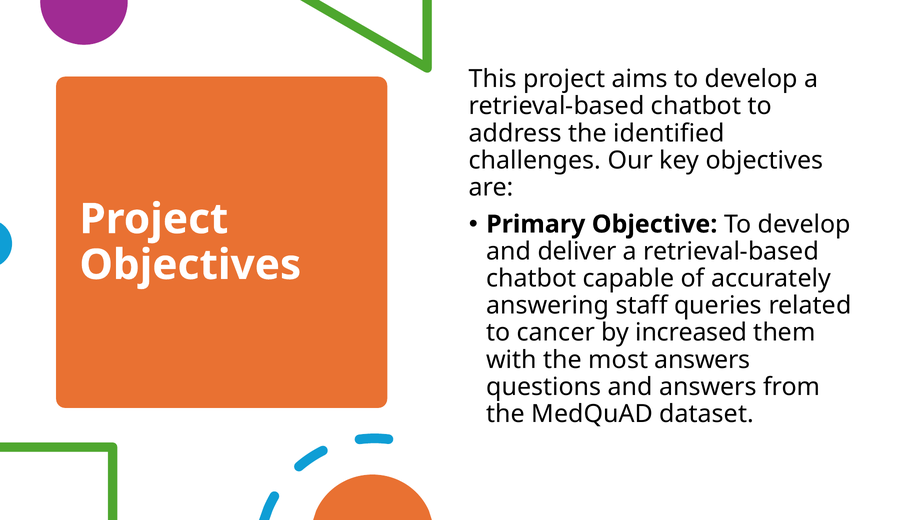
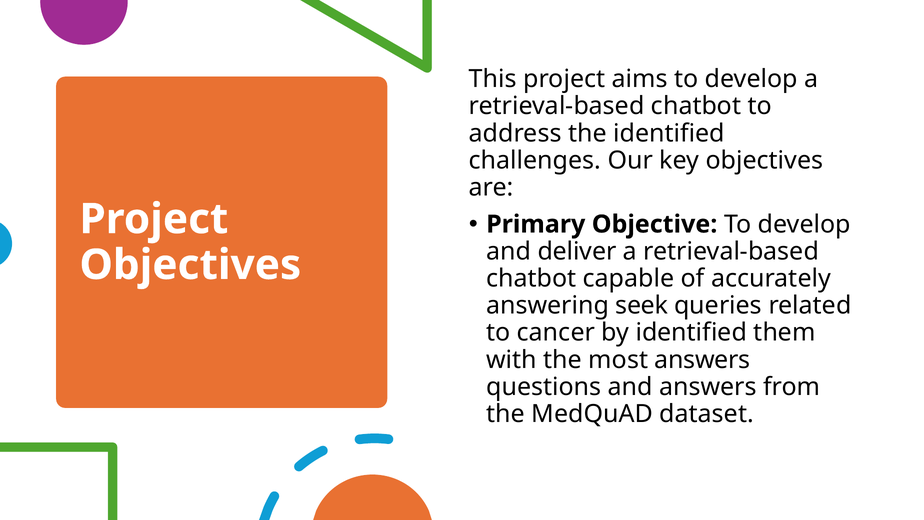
staff: staff -> seek (642, 305)
by increased: increased -> identified (691, 333)
